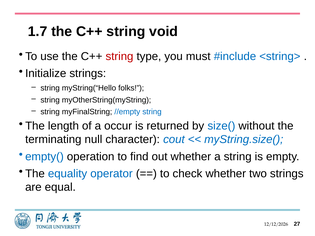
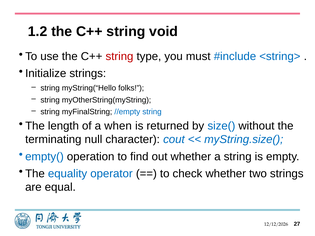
1.7: 1.7 -> 1.2 (38, 32)
occur: occur -> when (118, 126)
